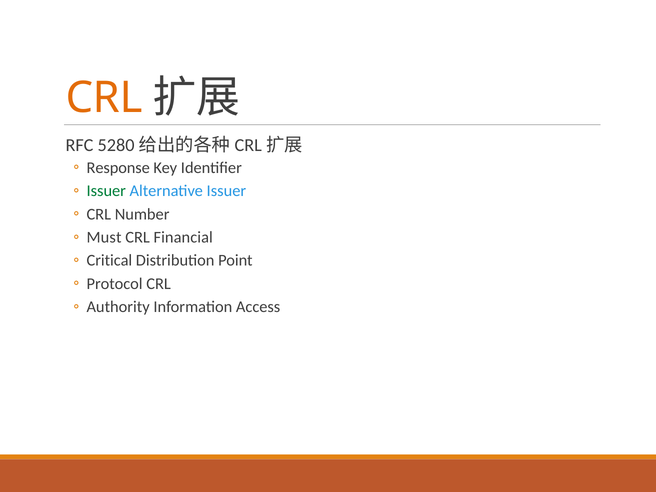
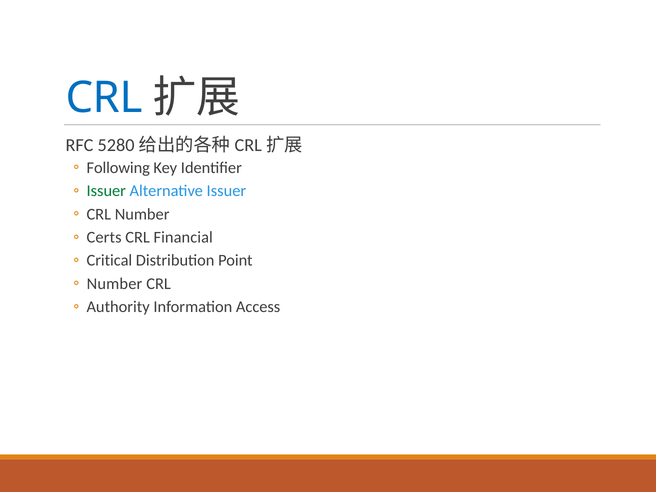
CRL colour: orange -> blue (104, 98)
Response: Response -> Following (118, 168)
Must: Must -> Certs (104, 237)
Protocol: Protocol -> Number (115, 284)
